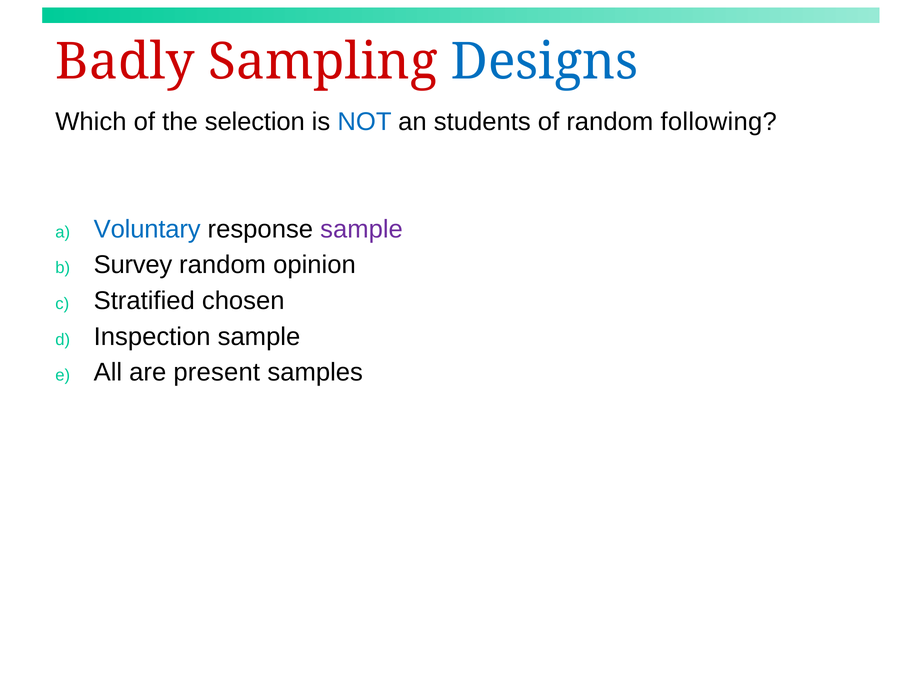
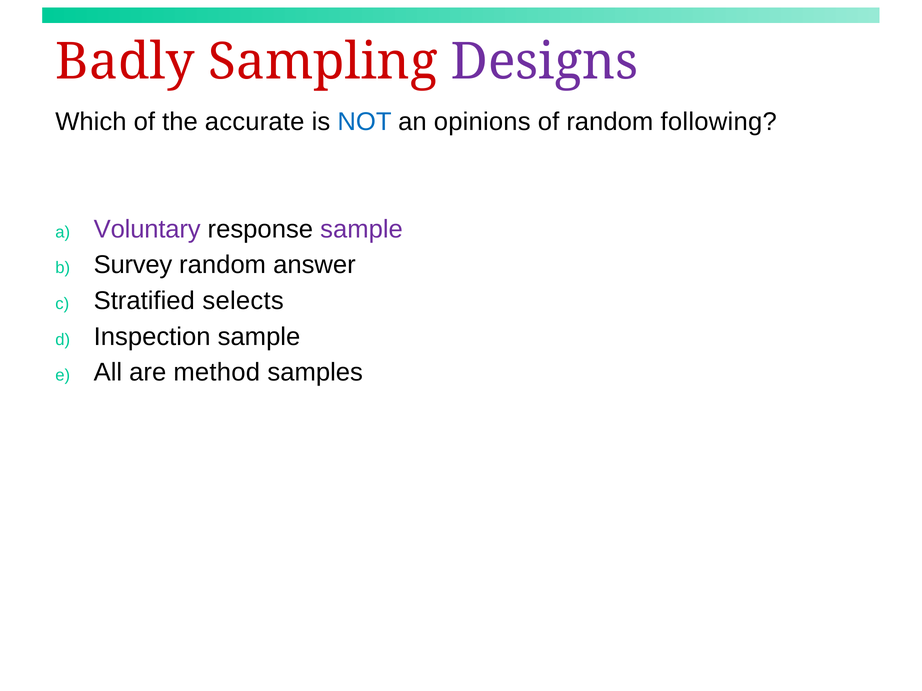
Designs colour: blue -> purple (545, 62)
selection: selection -> accurate (255, 122)
students: students -> opinions (482, 122)
Voluntary colour: blue -> purple (147, 229)
opinion: opinion -> answer (314, 265)
chosen: chosen -> selects (243, 301)
present: present -> method (217, 373)
